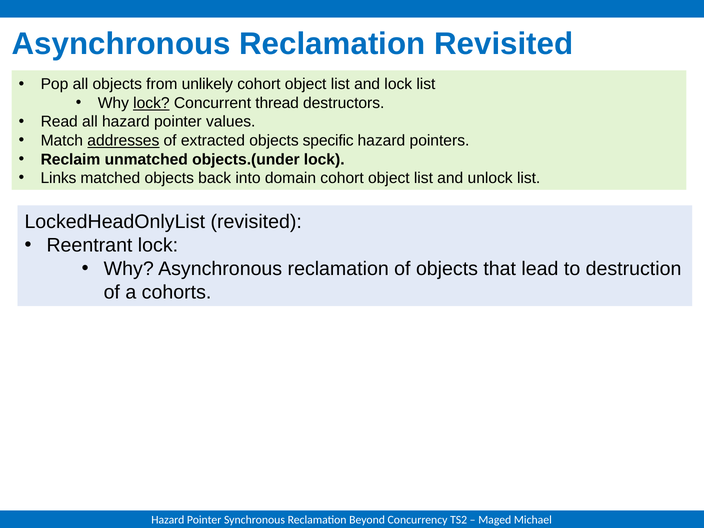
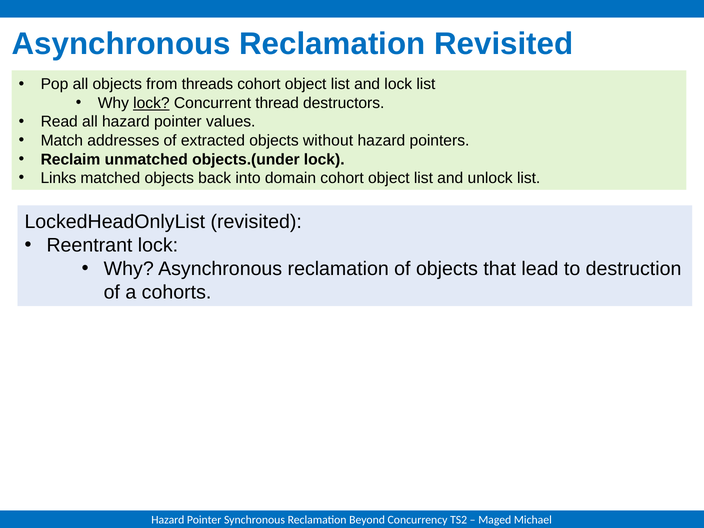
unlikely: unlikely -> threads (207, 84)
addresses underline: present -> none (123, 141)
specific: specific -> without (328, 141)
